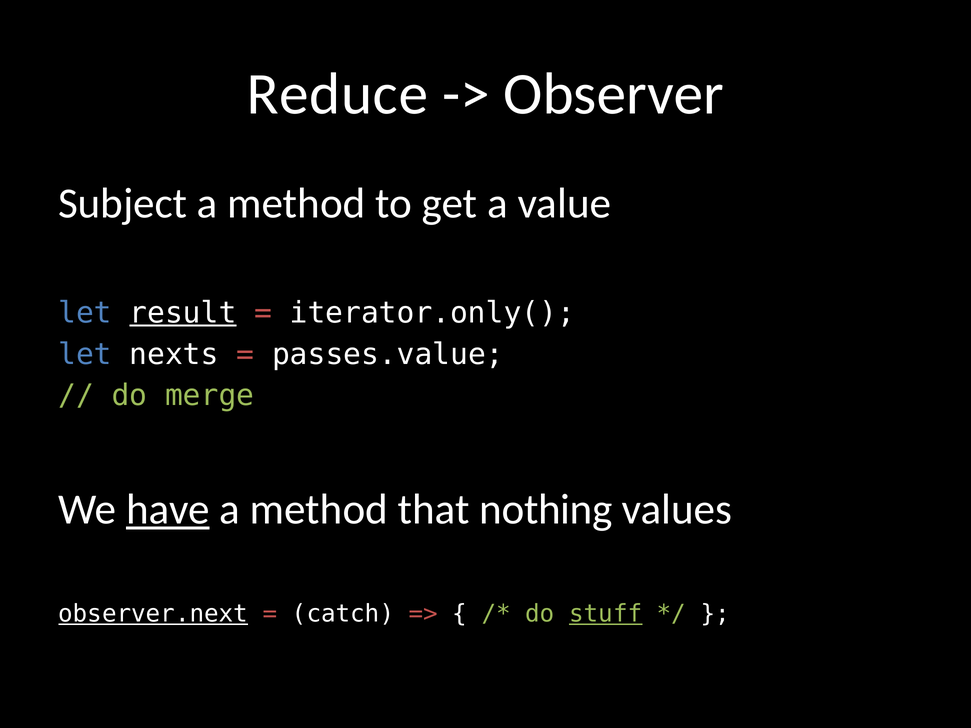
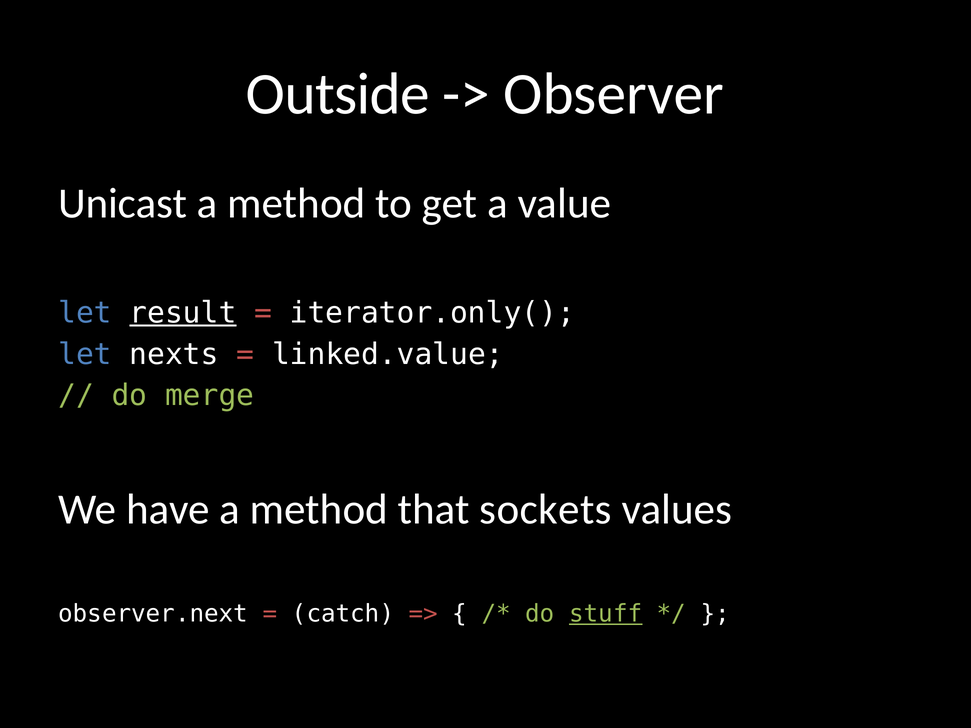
Reduce: Reduce -> Outside (338, 94)
Subject: Subject -> Unicast (123, 204)
passes.value: passes.value -> linked.value (388, 354)
have underline: present -> none (168, 510)
nothing: nothing -> sockets (546, 510)
observer.next underline: present -> none (153, 614)
